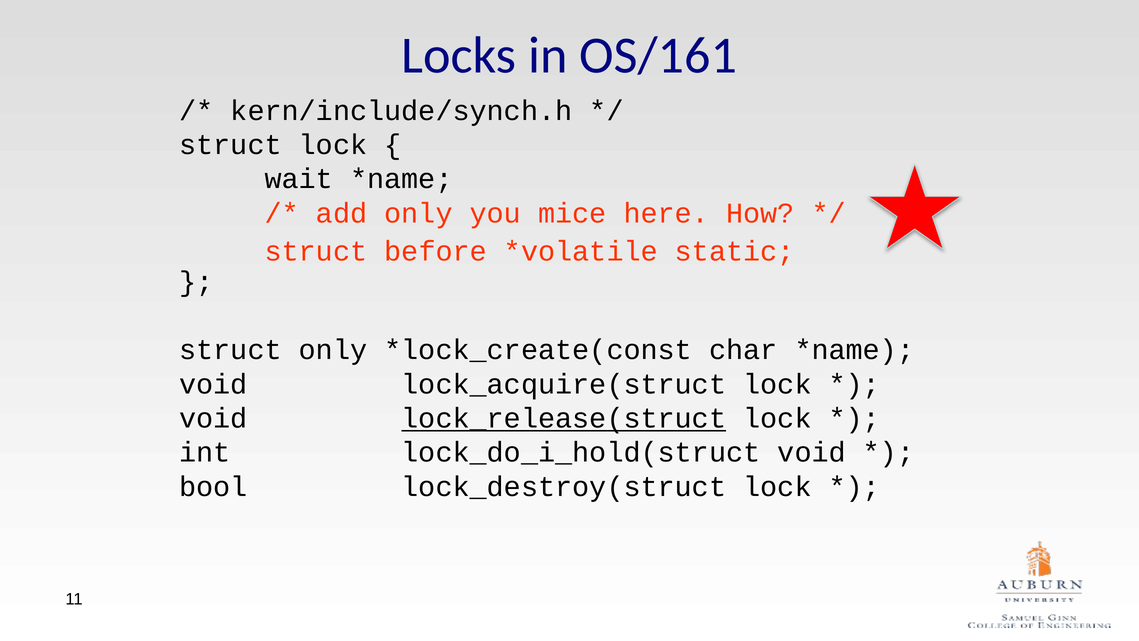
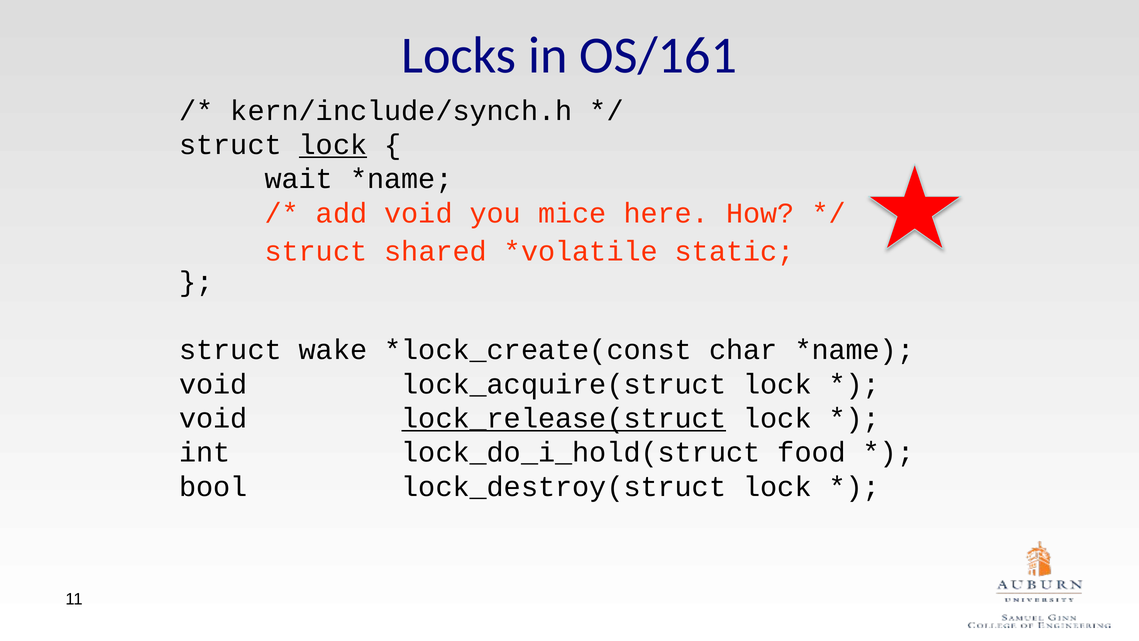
lock underline: none -> present (333, 145)
add only: only -> void (418, 213)
before: before -> shared (436, 251)
struct only: only -> wake (333, 350)
lock_do_i_hold(struct void: void -> food (812, 452)
